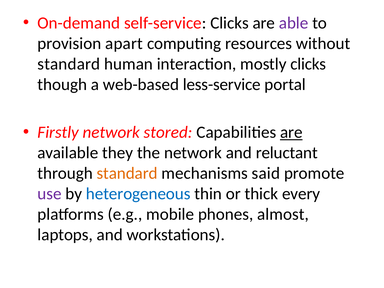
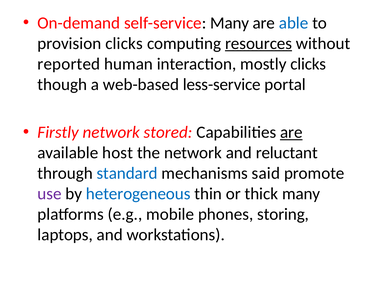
self-service Clicks: Clicks -> Many (230, 23)
able colour: purple -> blue (294, 23)
provision apart: apart -> clicks (124, 43)
resources underline: none -> present (259, 43)
standard: standard -> reported (69, 64)
they: they -> host (118, 153)
standard colour: orange -> blue (127, 173)
thick every: every -> many (301, 194)
almost: almost -> storing (283, 214)
